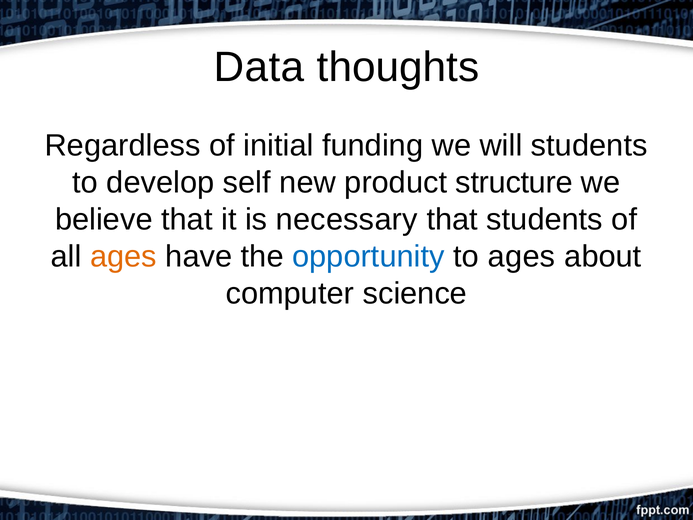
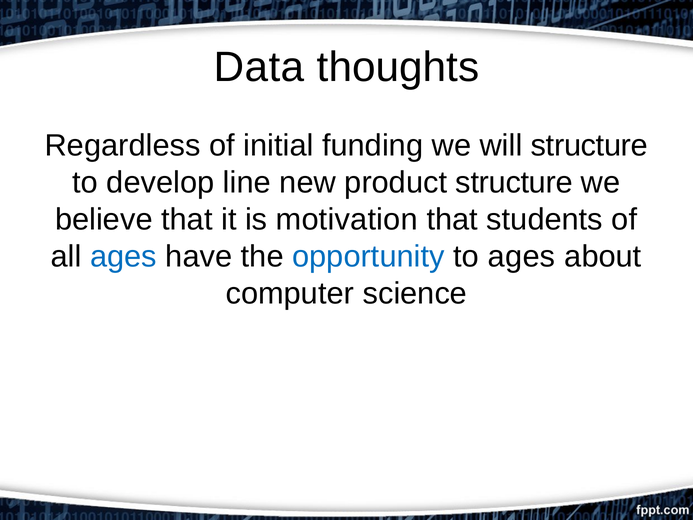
will students: students -> structure (589, 145)
self: self -> line (247, 182)
necessary: necessary -> motivation (347, 219)
ages colour: orange -> blue (123, 256)
